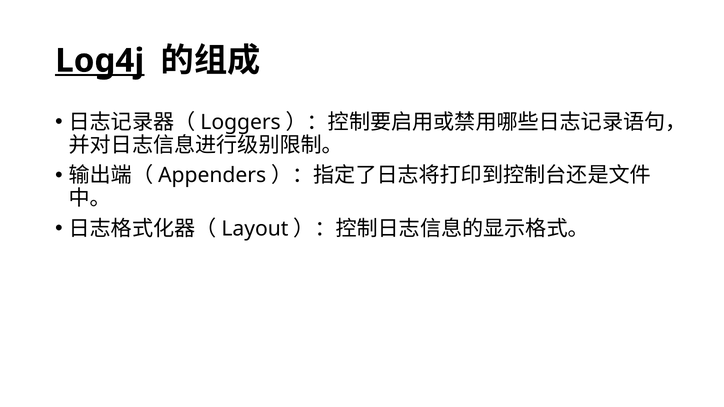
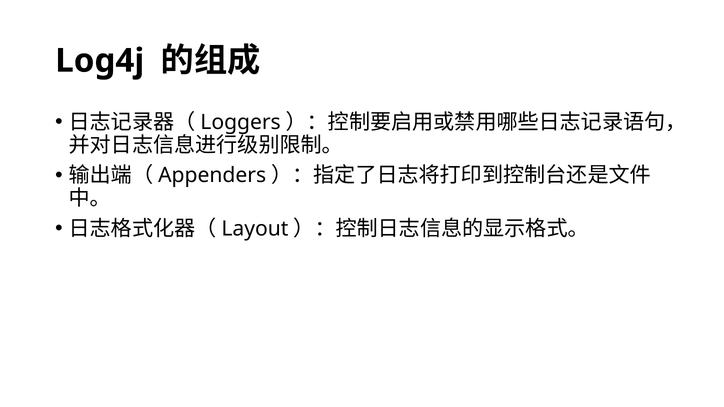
Log4j underline: present -> none (100, 61)
